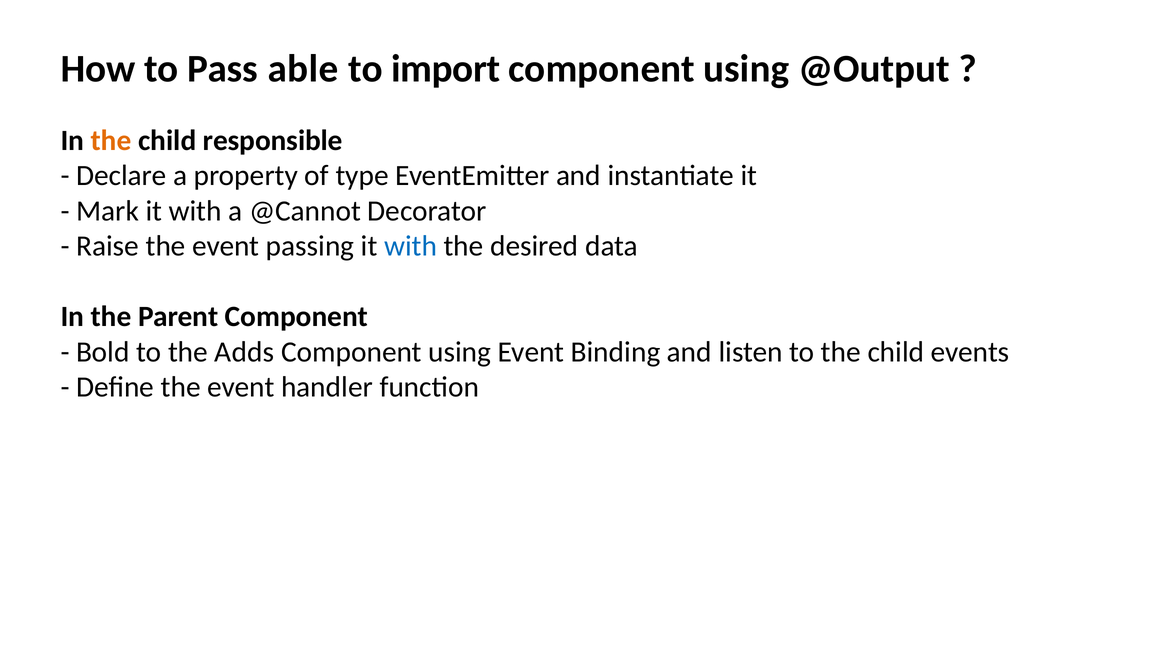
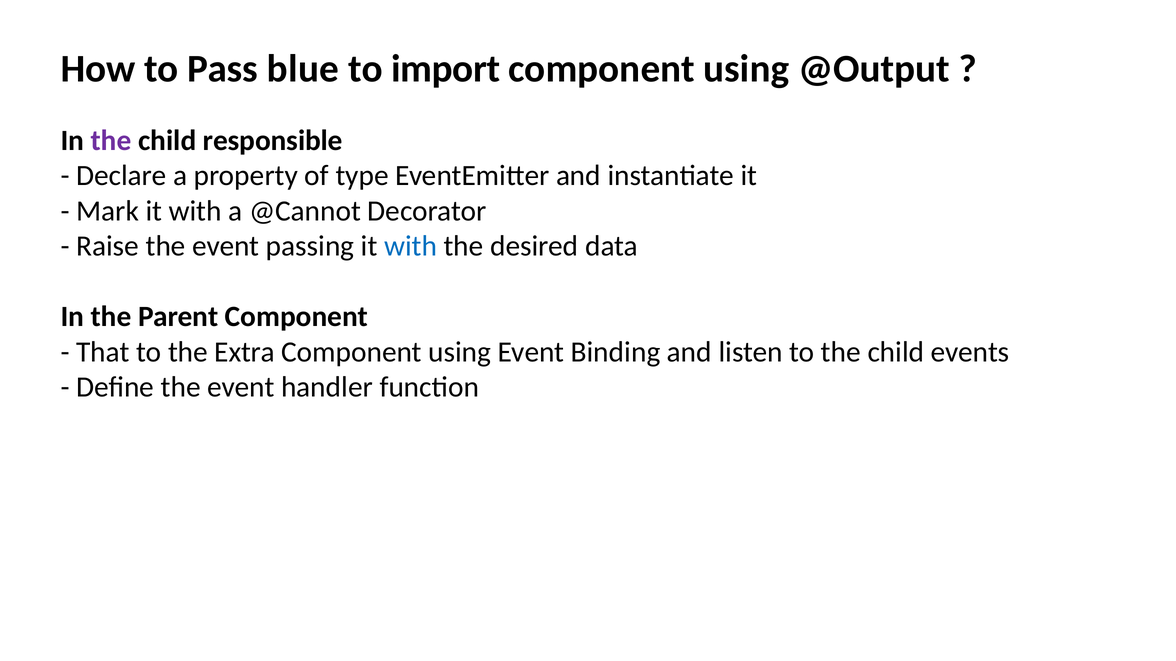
able: able -> blue (303, 69)
the colour: orange -> purple (111, 141)
Bold: Bold -> That (103, 352)
Adds: Adds -> Extra (245, 352)
